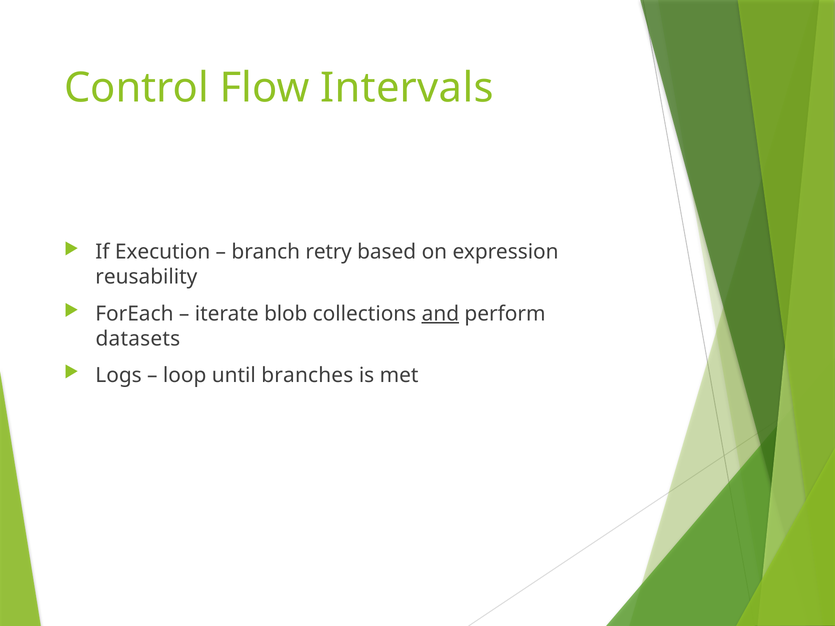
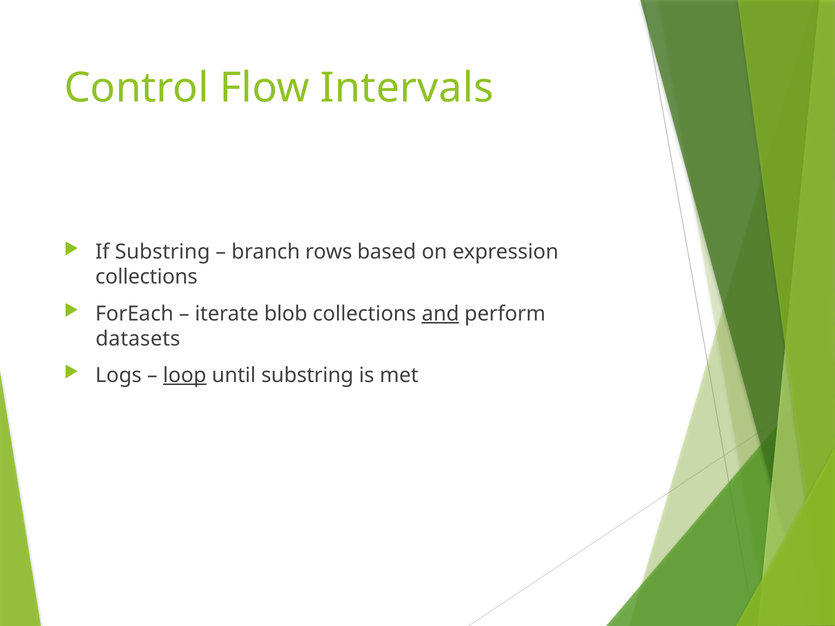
If Execution: Execution -> Substring (163, 252)
retry: retry -> rows (329, 252)
reusability: reusability -> collections (146, 277)
loop underline: none -> present (185, 376)
until branches: branches -> substring (307, 376)
